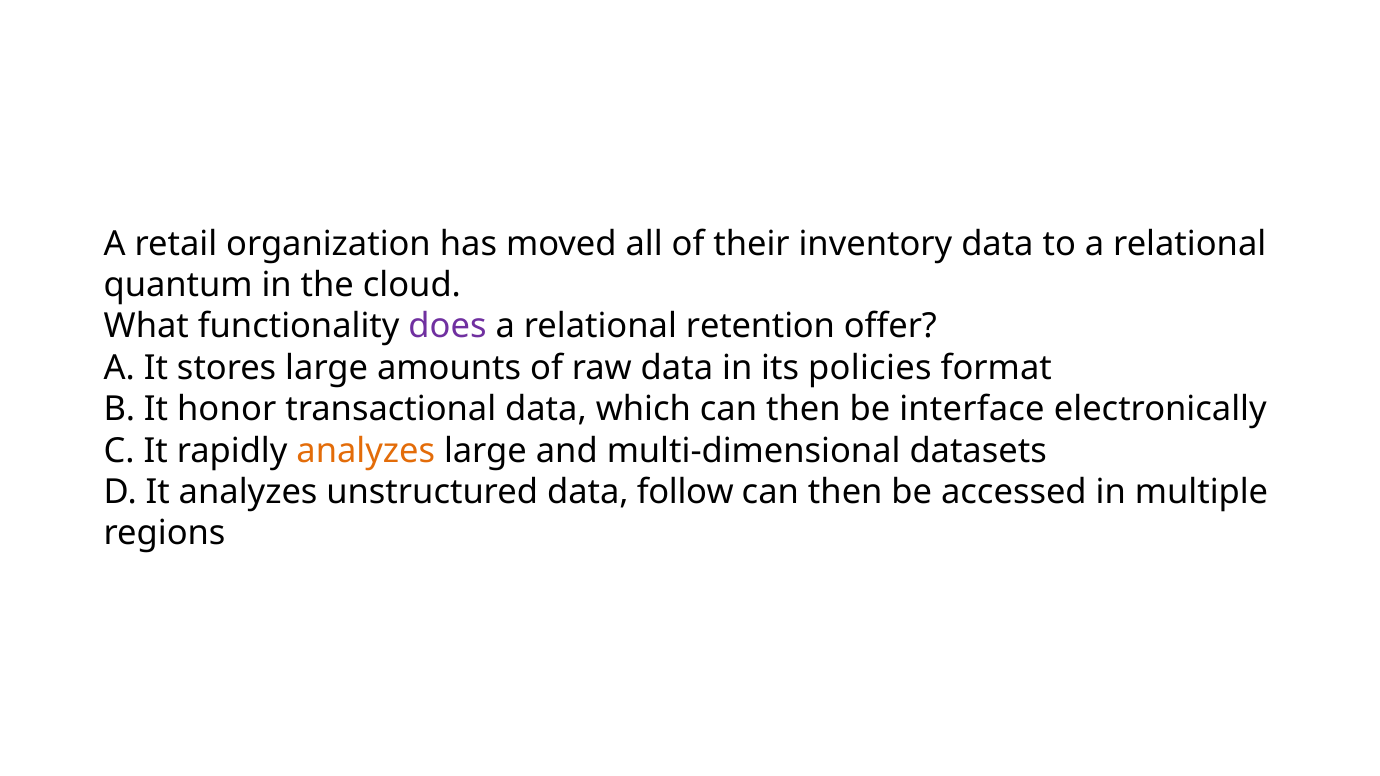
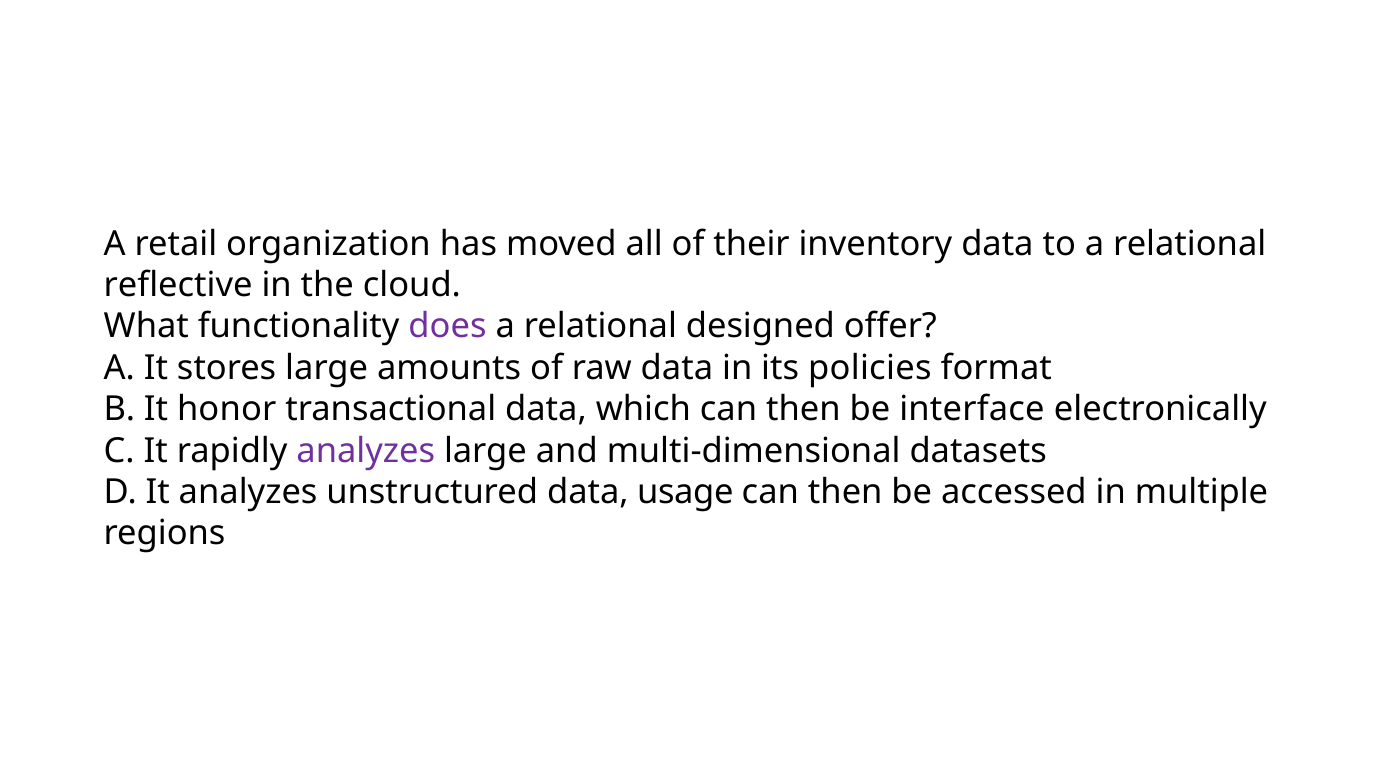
quantum: quantum -> reflective (178, 285)
retention: retention -> designed (760, 327)
analyzes colour: orange -> purple (366, 451)
follow: follow -> usage (685, 492)
